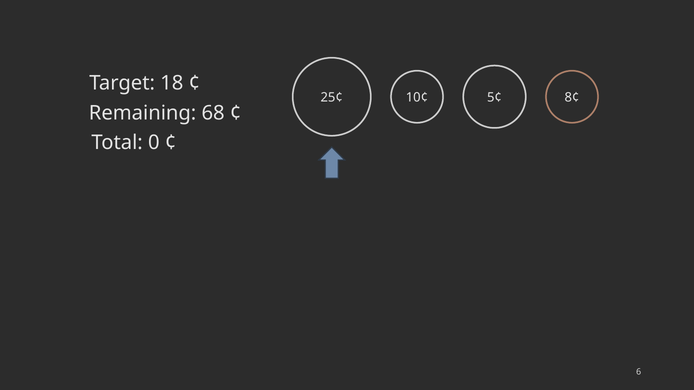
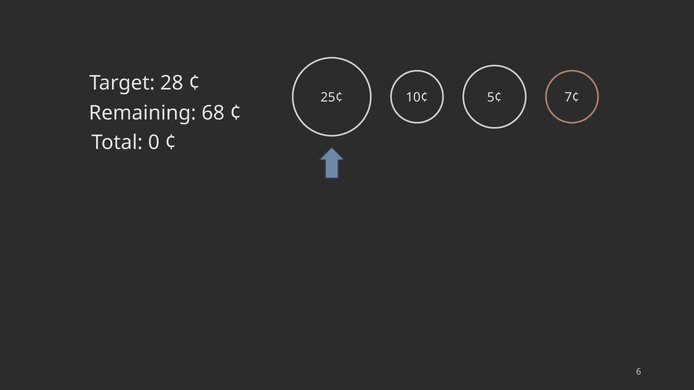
18: 18 -> 28 (172, 83)
8¢: 8¢ -> 7¢ (572, 98)
